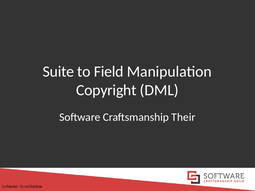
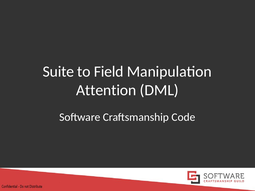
Copyright: Copyright -> Attention (106, 90)
Their: Their -> Code (183, 117)
